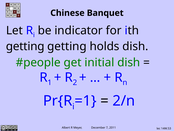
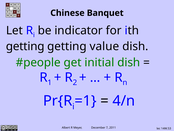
holds: holds -> value (104, 46)
2/n: 2/n -> 4/n (124, 100)
